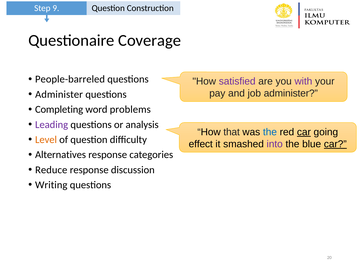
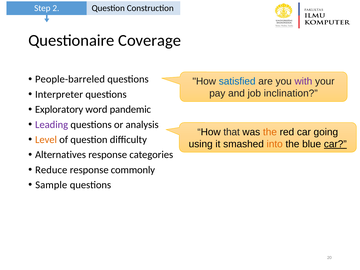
9: 9 -> 2 (56, 8)
satisfied colour: purple -> blue (237, 81)
job administer: administer -> inclination (291, 93)
Administer: Administer -> Interpreter (59, 94)
Completing: Completing -> Exploratory (59, 109)
problems: problems -> pandemic (130, 109)
the colour: blue -> orange (270, 132)
car underline: present -> none (304, 132)
effect: effect -> using (201, 144)
into colour: purple -> orange (275, 144)
discussion: discussion -> commonly (133, 170)
Writing: Writing -> Sample (51, 185)
